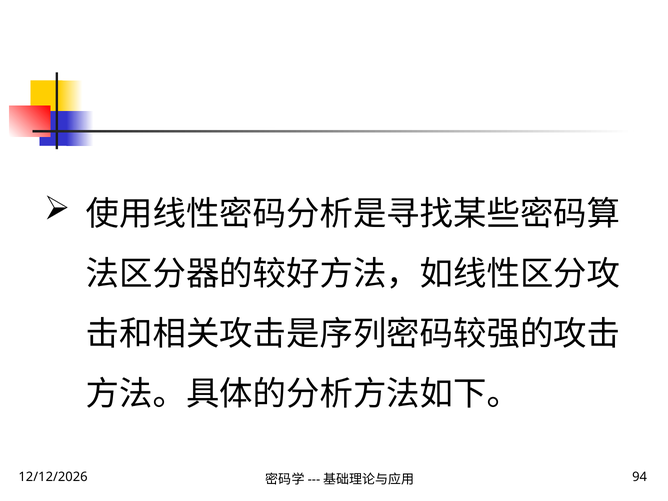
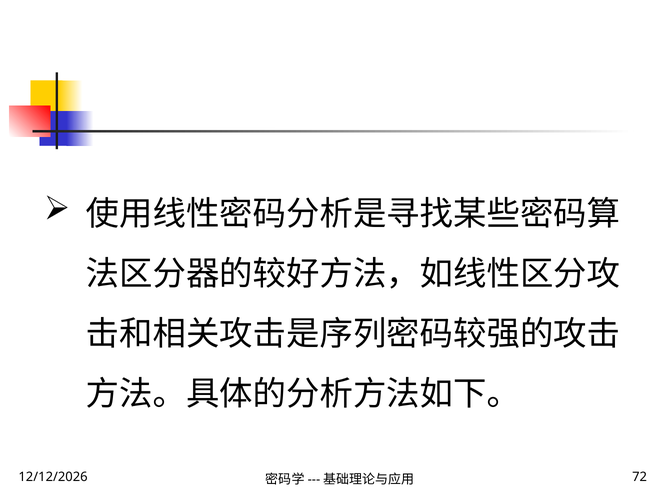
94: 94 -> 72 (640, 477)
